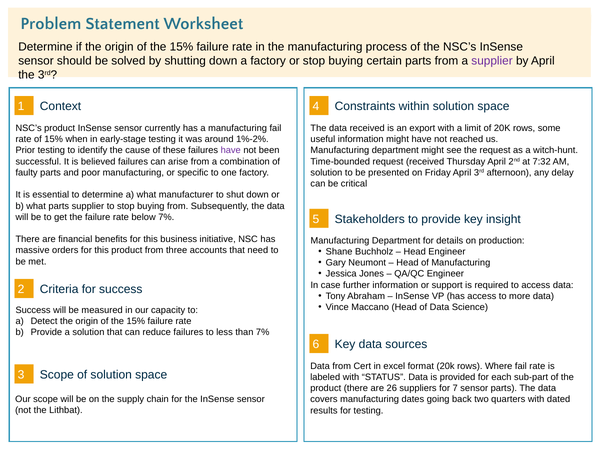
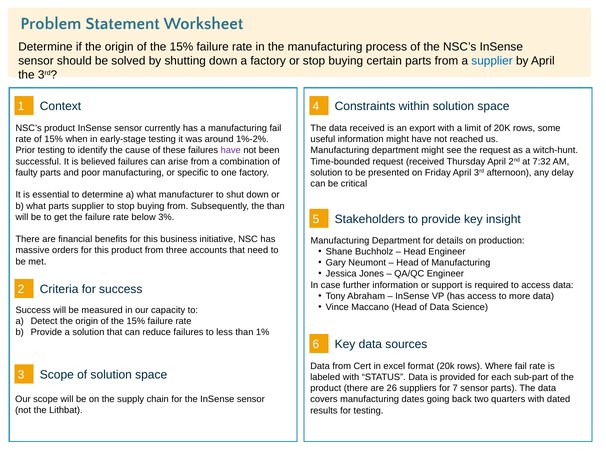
supplier colour: purple -> blue (492, 61)
Subsequently the data: data -> than (276, 206)
below 7%: 7% -> 3% (166, 217)
than 7%: 7% -> 1% (263, 333)
